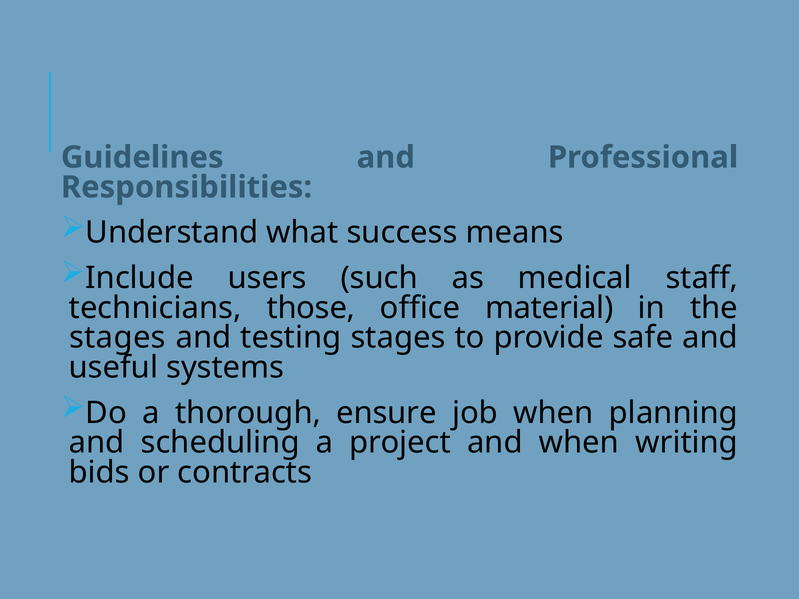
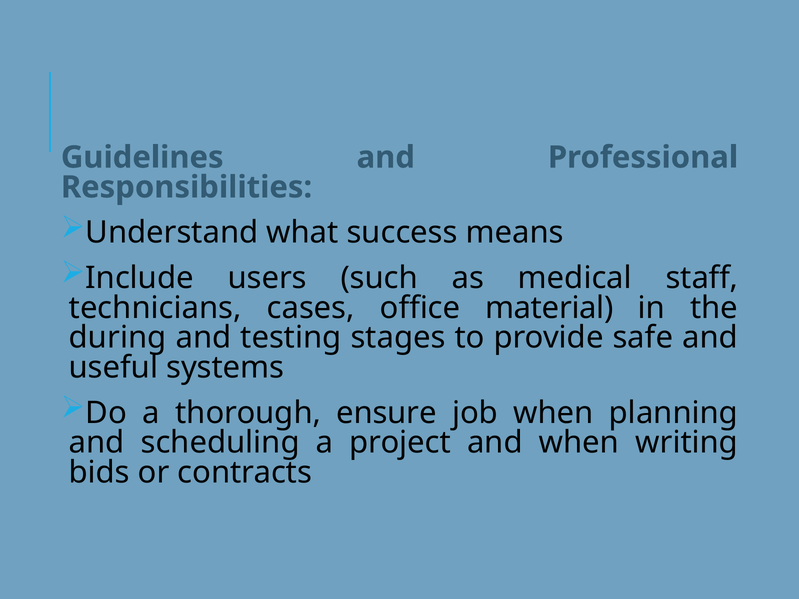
those: those -> cases (311, 308)
stages: stages -> during (118, 338)
